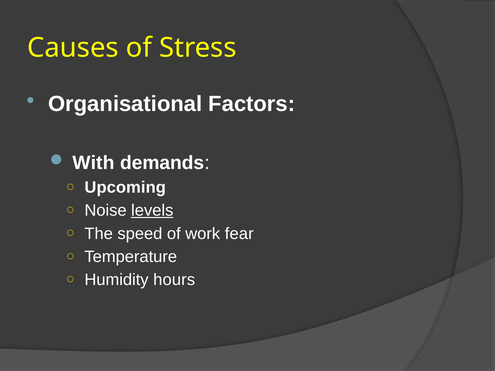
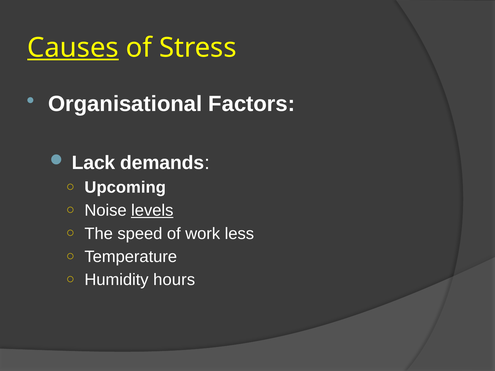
Causes underline: none -> present (73, 48)
With: With -> Lack (94, 163)
fear: fear -> less (239, 234)
